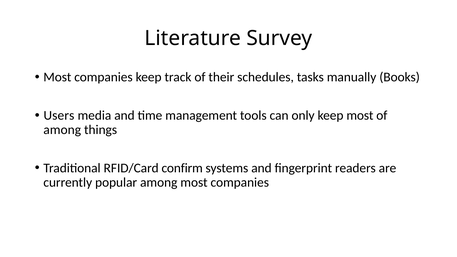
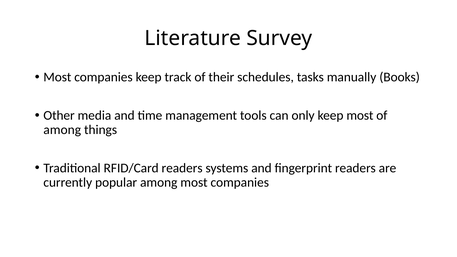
Users: Users -> Other (59, 115)
RFID/Card confirm: confirm -> readers (182, 168)
